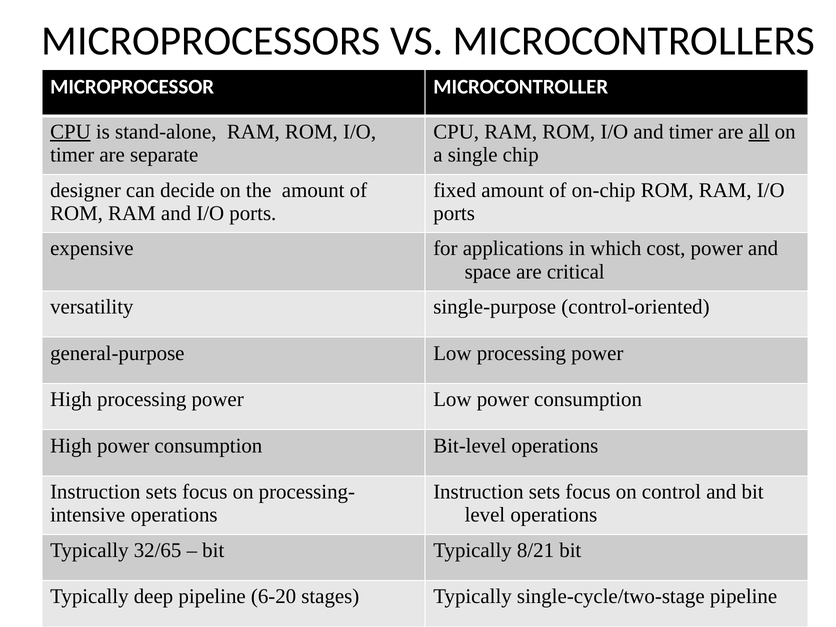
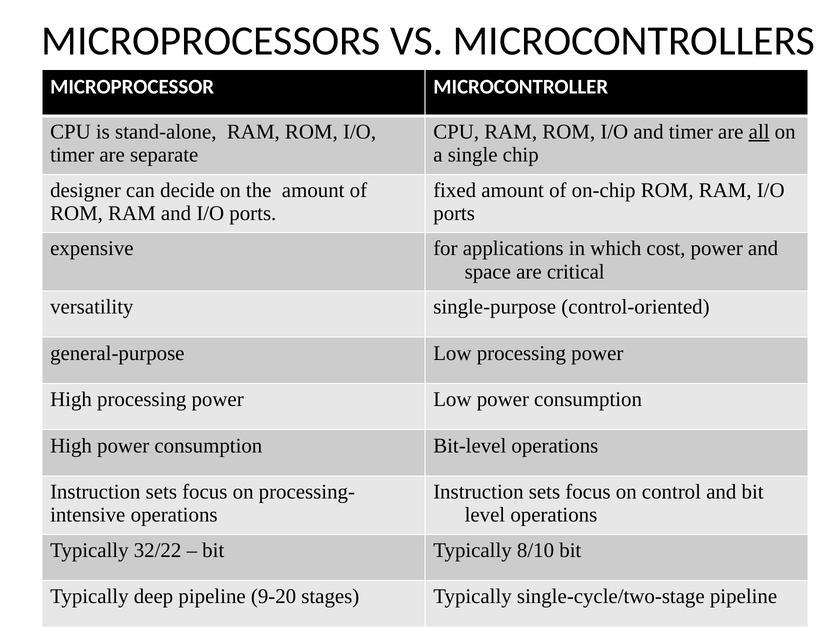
CPU underline: present -> none (70, 132)
32/65: 32/65 -> 32/22 (158, 550)
8/21: 8/21 -> 8/10 (536, 550)
6-20: 6-20 -> 9-20 (274, 597)
